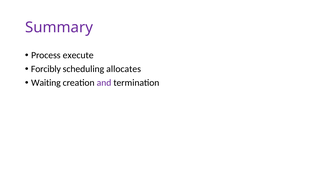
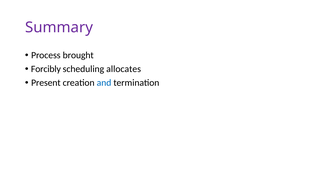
execute: execute -> brought (78, 55)
Waiting: Waiting -> Present (46, 83)
and colour: purple -> blue (104, 83)
